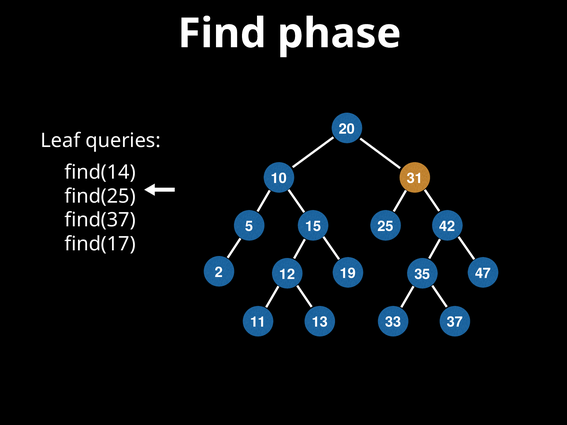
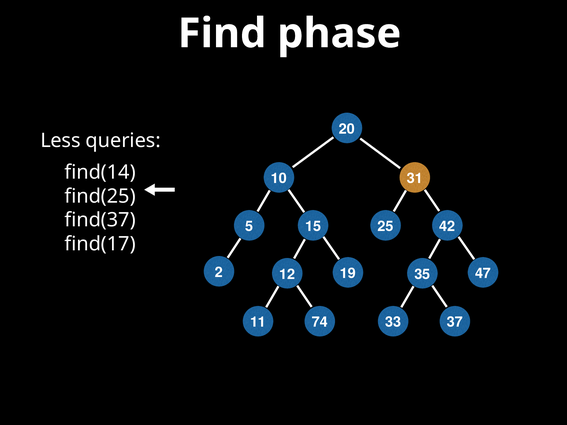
Leaf: Leaf -> Less (60, 141)
13: 13 -> 74 (320, 322)
